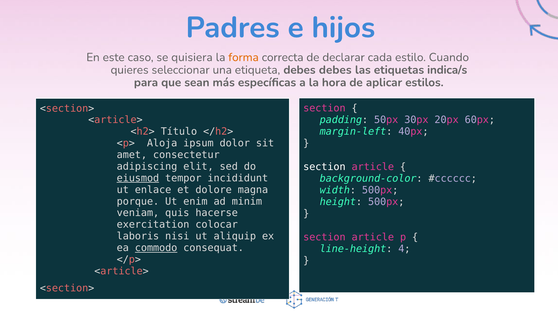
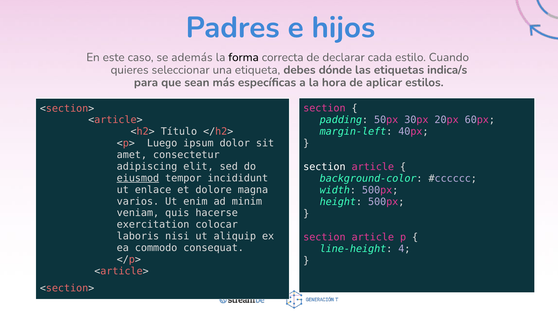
quisiera: quisiera -> además (192, 57)
forma colour: orange -> black (244, 57)
debes debes: debes -> dónde (335, 70)
Aloja: Aloja -> Luego (162, 143)
porque: porque -> varios (138, 201)
commodo underline: present -> none (156, 248)
